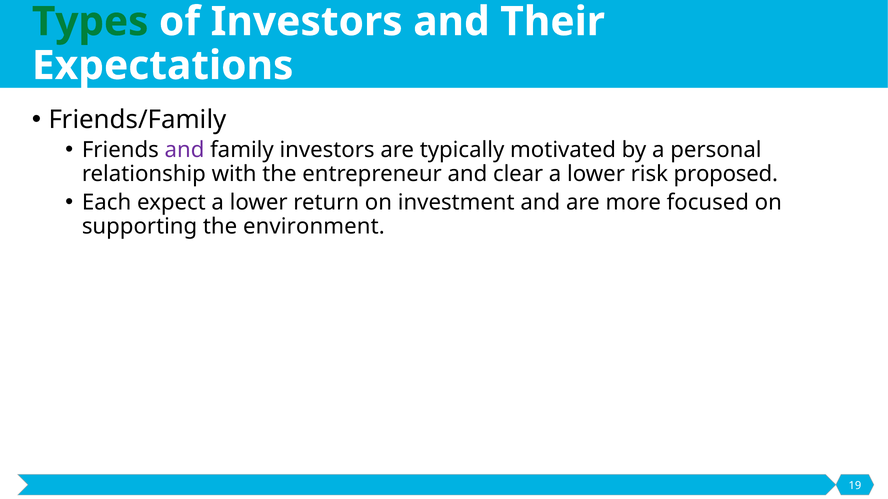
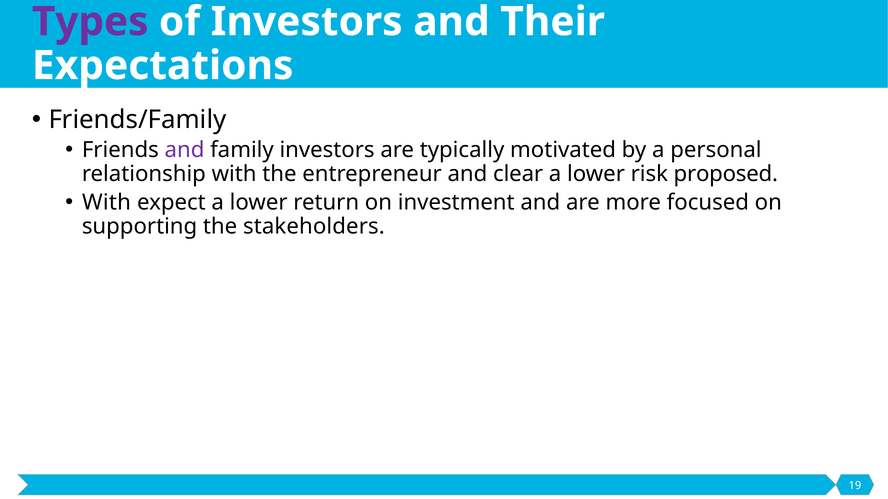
Types colour: green -> purple (90, 22)
Each: Each -> With (106, 203)
environment: environment -> stakeholders (314, 227)
